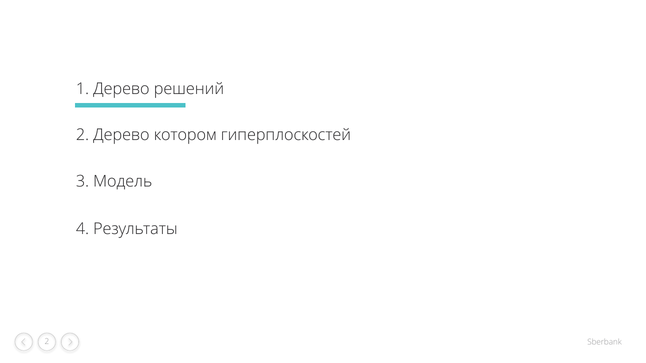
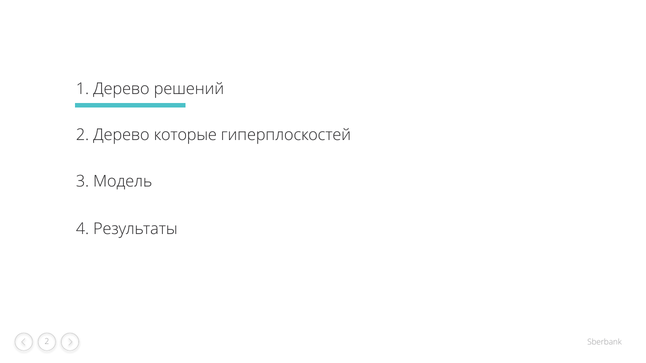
котором: котором -> которые (185, 135)
